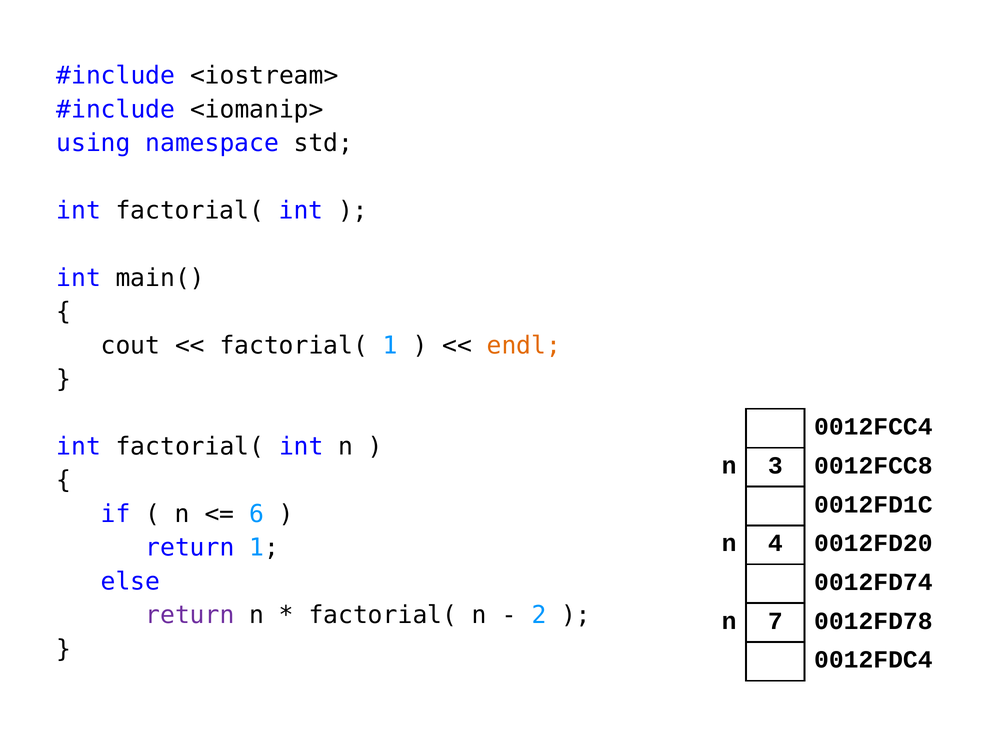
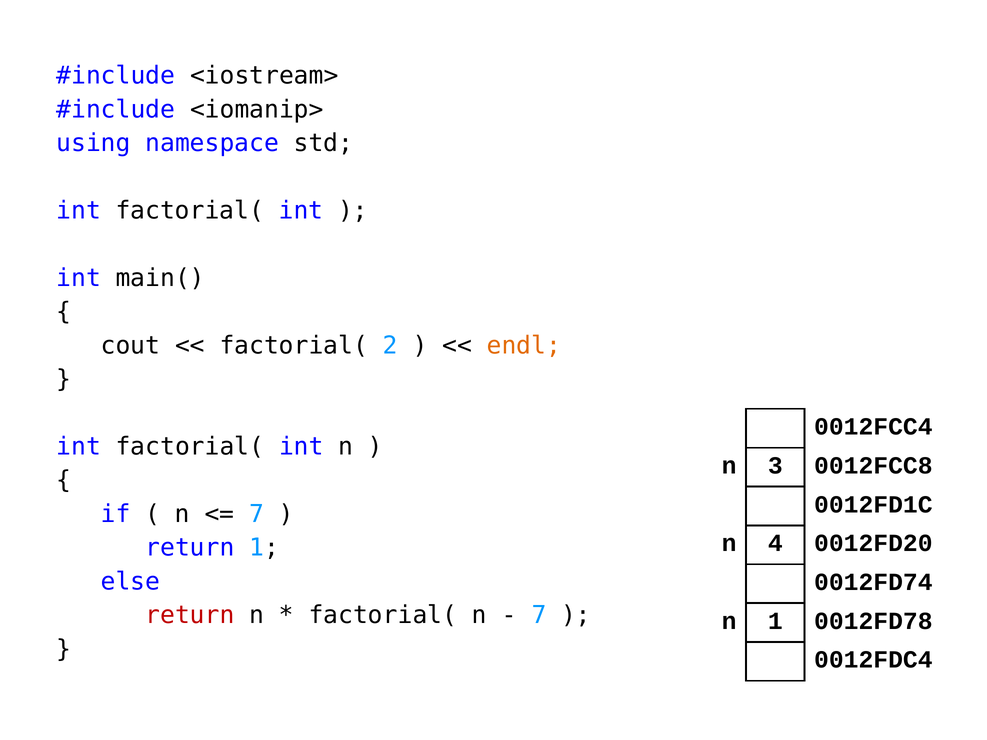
factorial( 1: 1 -> 2 (390, 346)
6: 6 -> 7 (257, 514)
return colour: purple -> red (190, 615)
2: 2 -> 7 (539, 615)
n 7: 7 -> 1 (775, 621)
